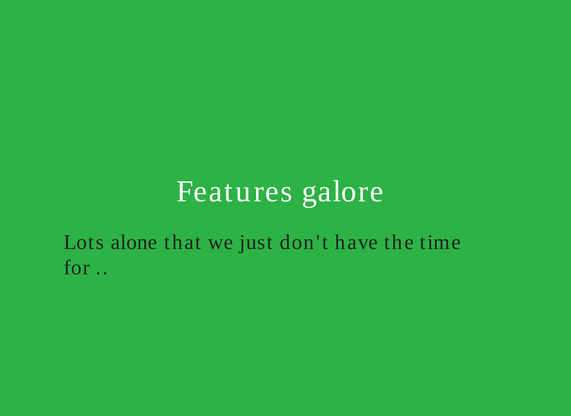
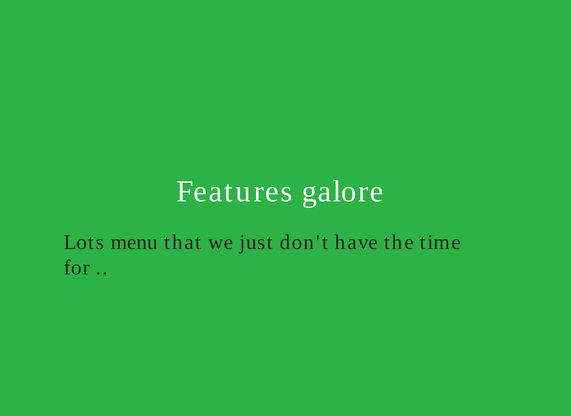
alone: alone -> menu (134, 243)
